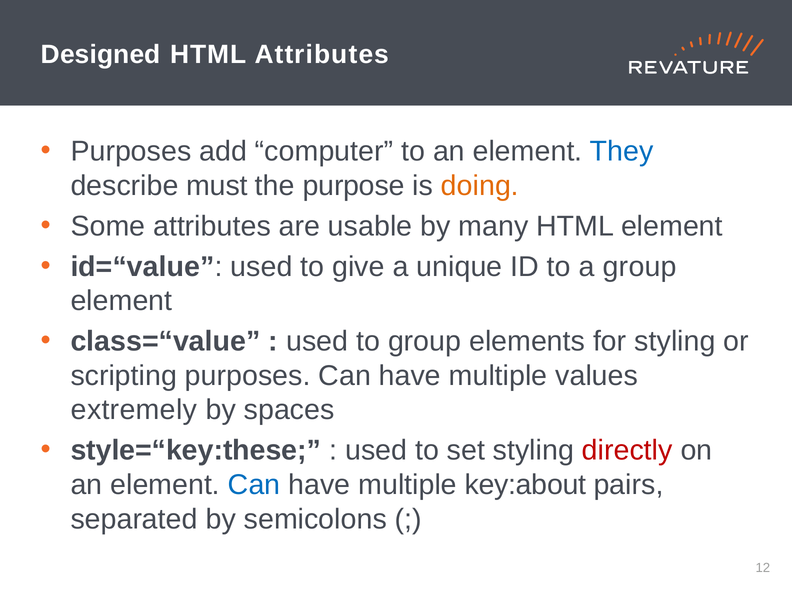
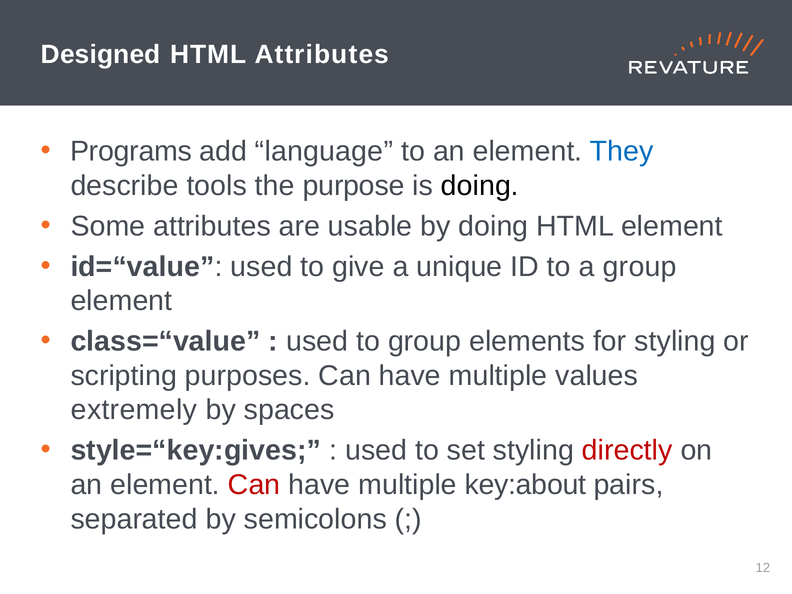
Purposes: Purposes -> Programs (131, 151)
computer: computer -> language (324, 151)
must: must -> tools (217, 186)
doing colour: orange -> black (480, 186)
by many: many -> doing (493, 226)
style=“key:these: style=“key:these -> style=“key:gives (196, 451)
Can colour: blue -> red (254, 485)
